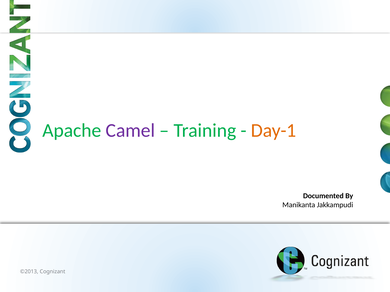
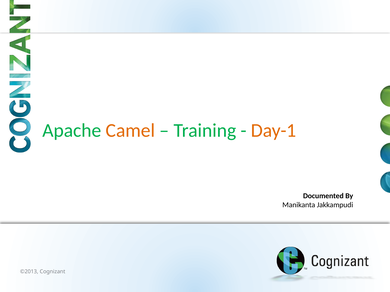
Camel colour: purple -> orange (130, 131)
